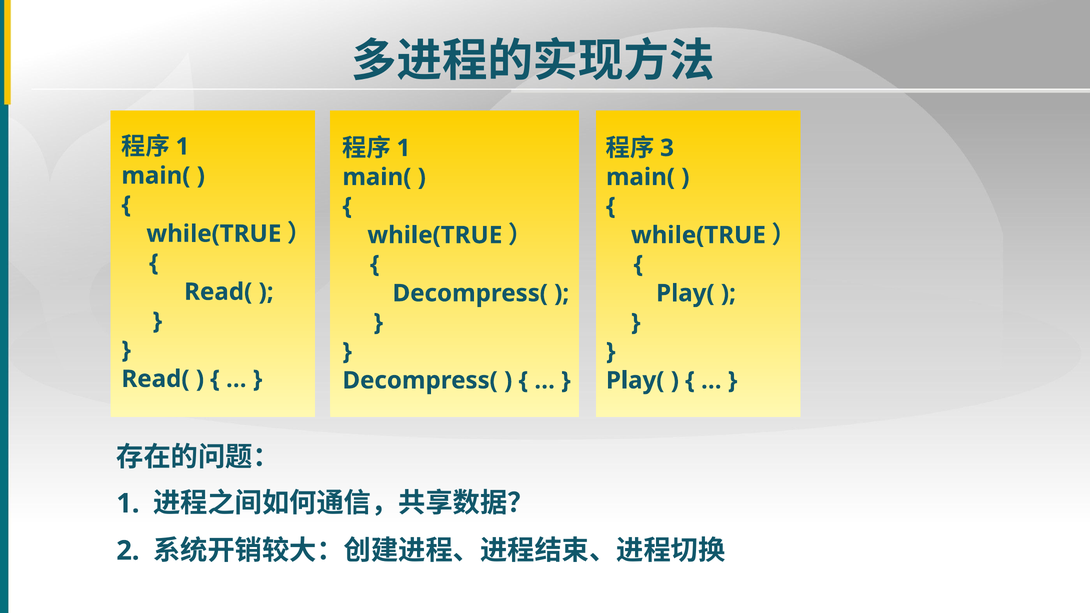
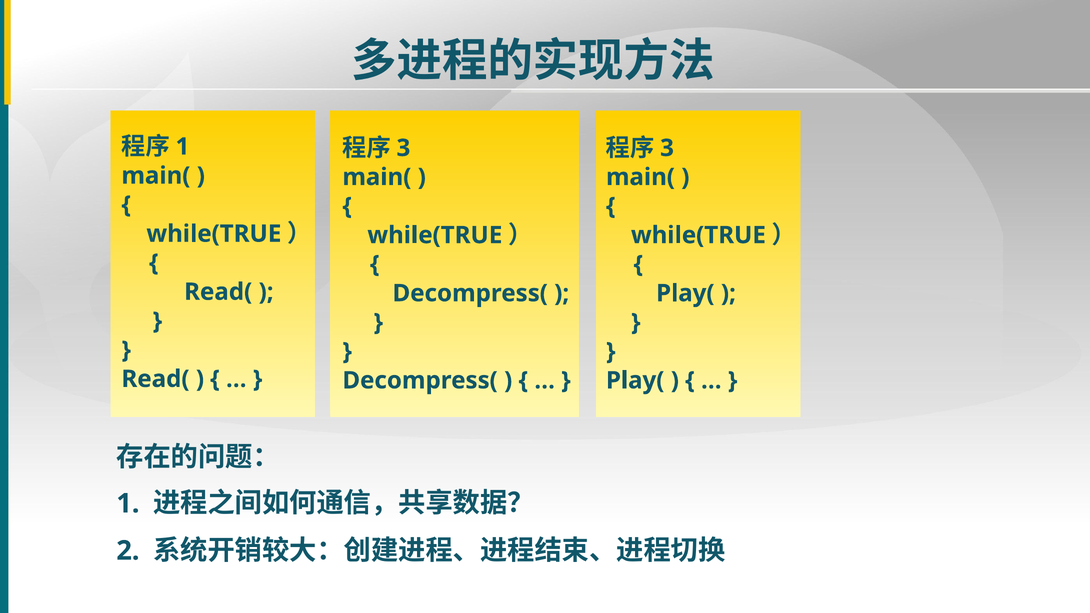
1: 1 -> 3 (403, 148)
